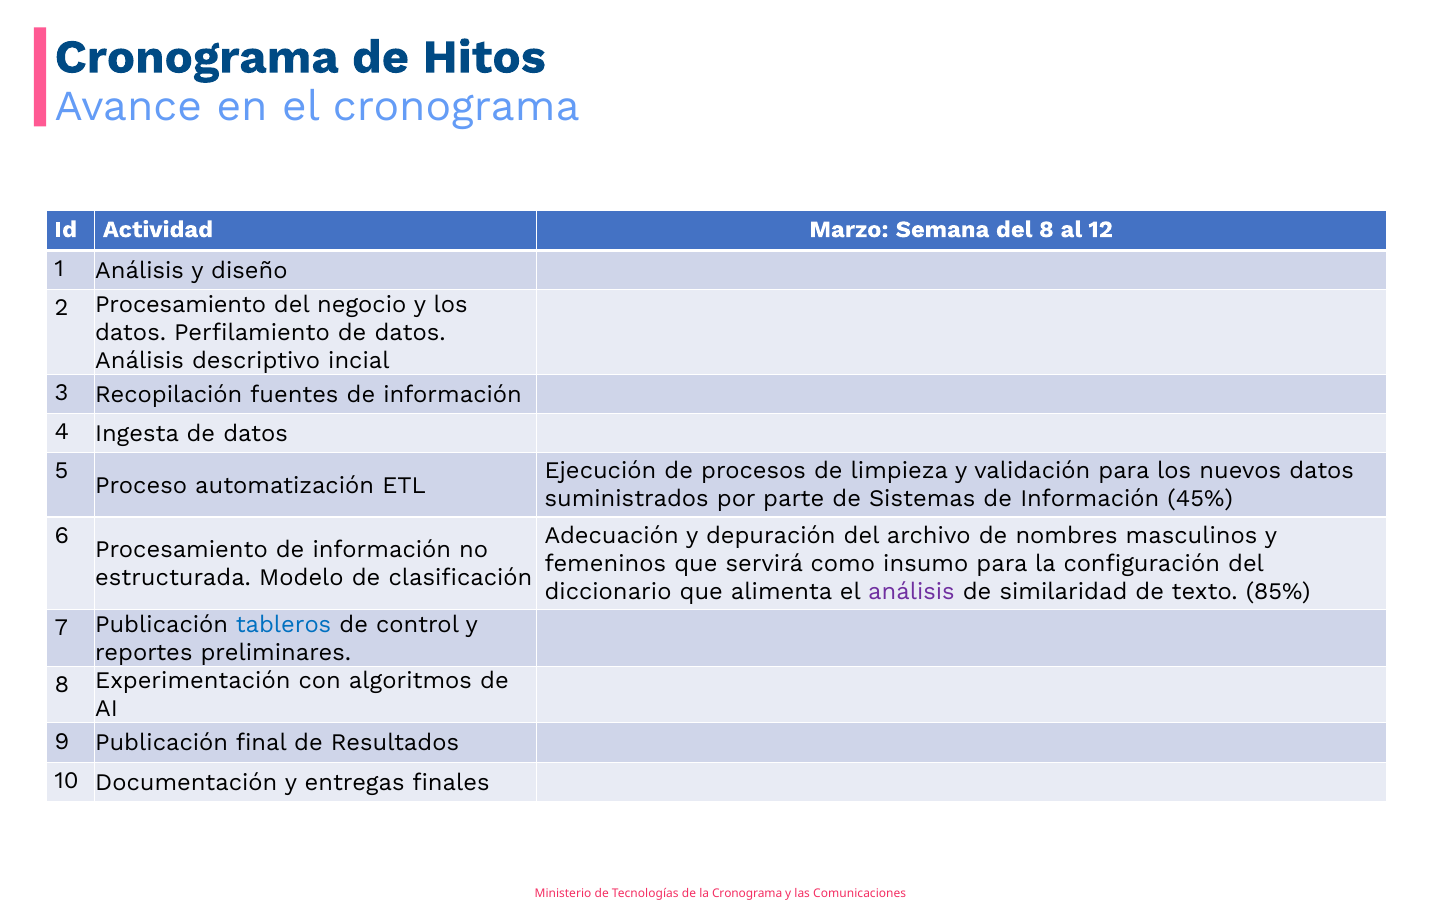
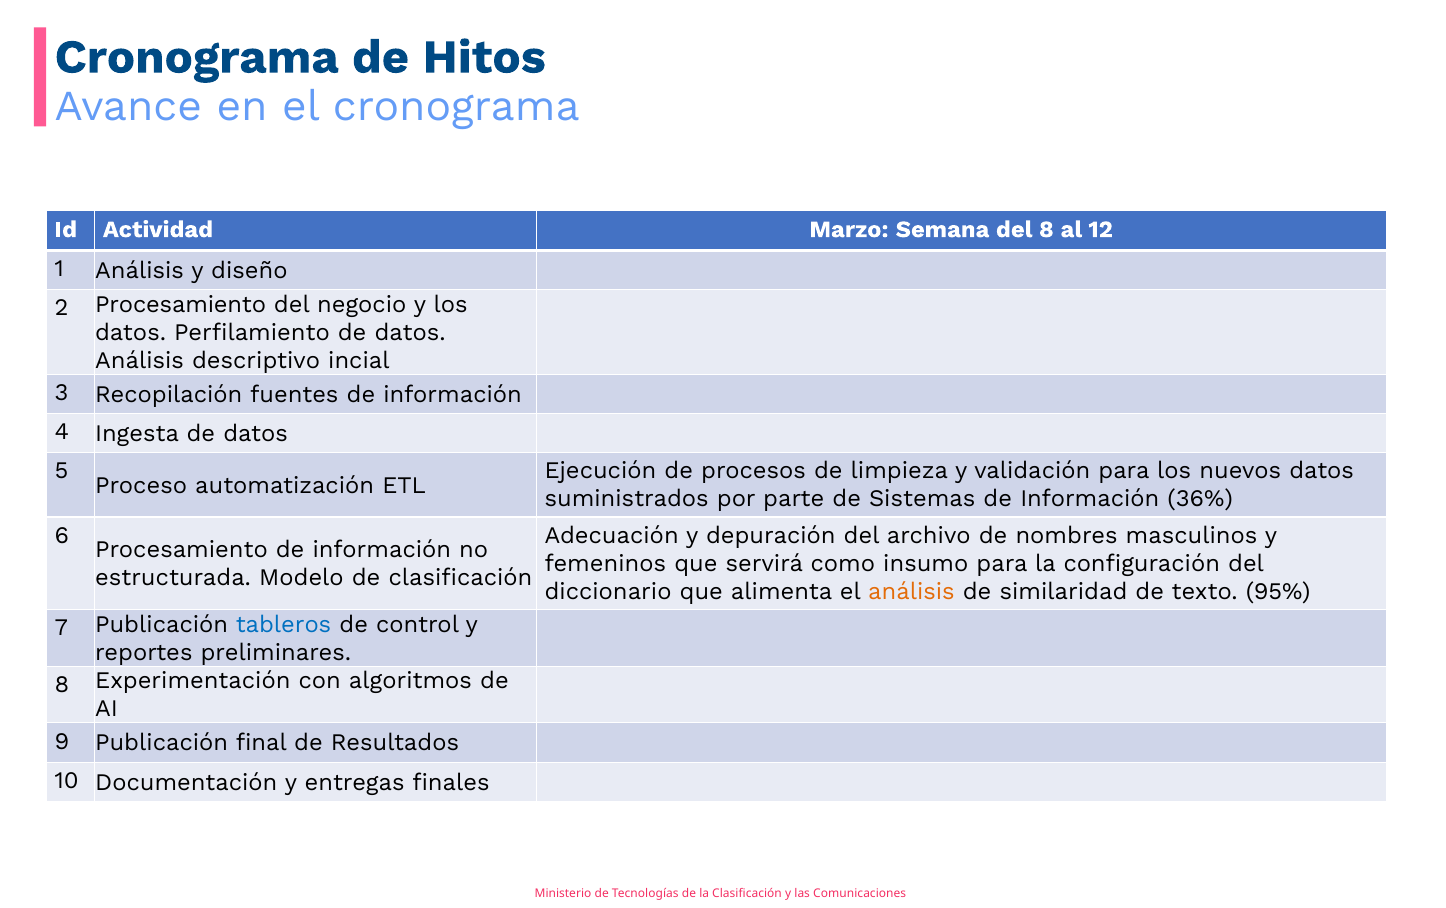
45%: 45% -> 36% (1200, 499)
análisis colour: purple -> orange (911, 591)
85%: 85% -> 95% (1278, 591)
la Cronograma: Cronograma -> Clasificación (747, 894)
